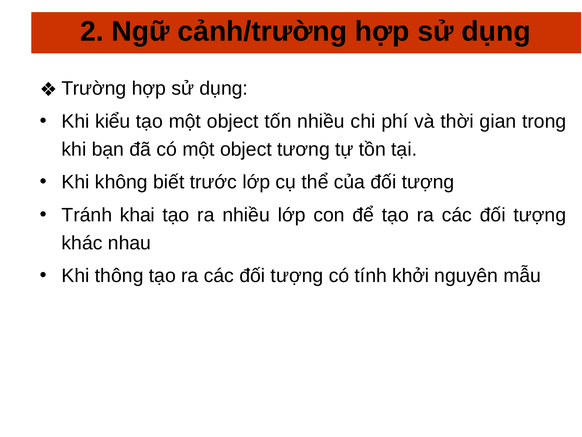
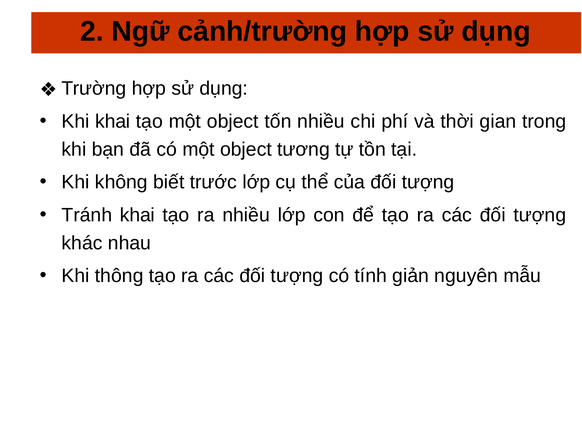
Khi kiểu: kiểu -> khai (113, 121)
khởi: khởi -> giản (411, 275)
